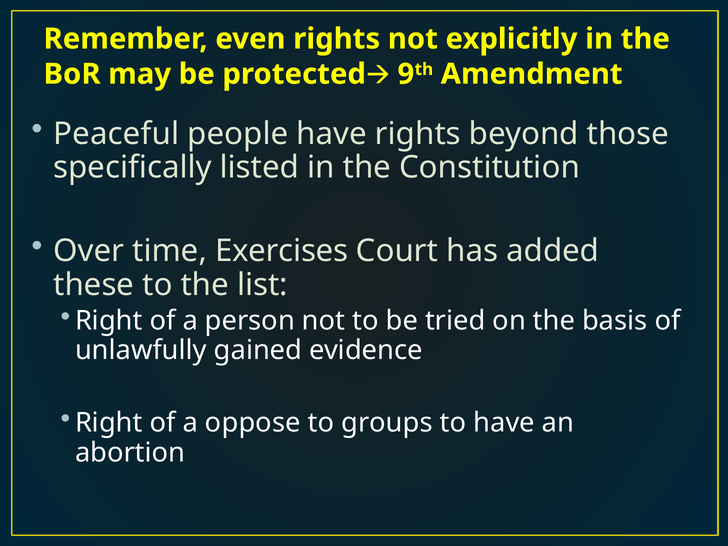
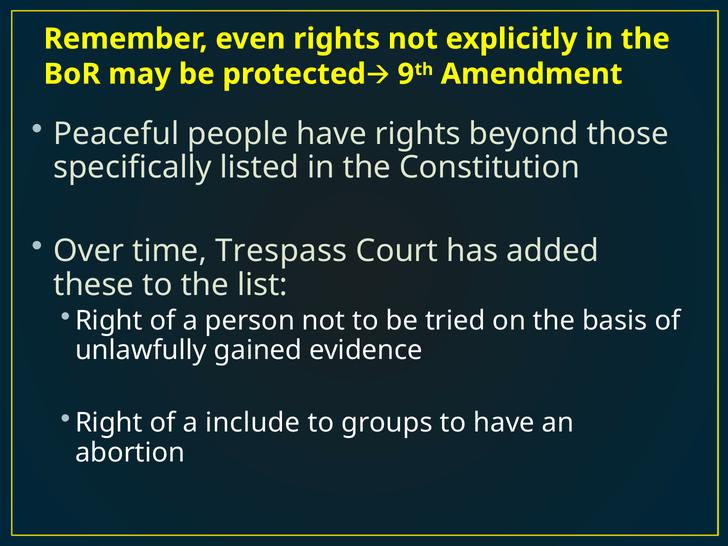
Exercises: Exercises -> Trespass (281, 251)
oppose: oppose -> include (253, 423)
